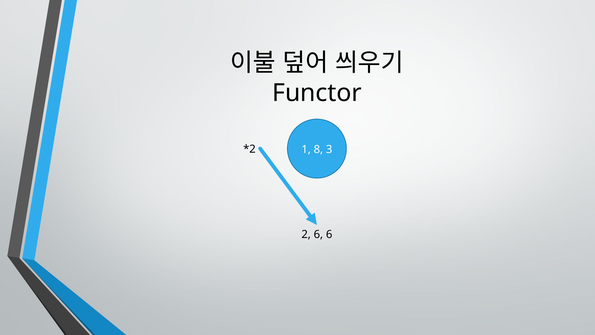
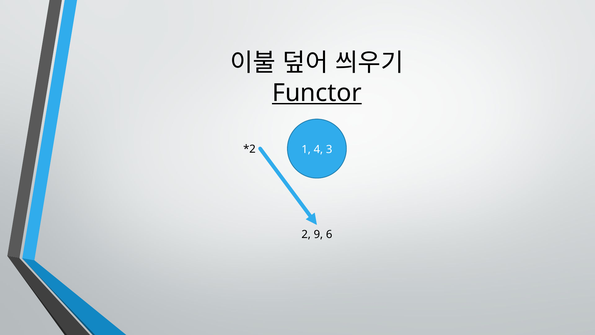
Functor underline: none -> present (317, 93)
8: 8 -> 4 (318, 149)
2 6: 6 -> 9 (318, 234)
